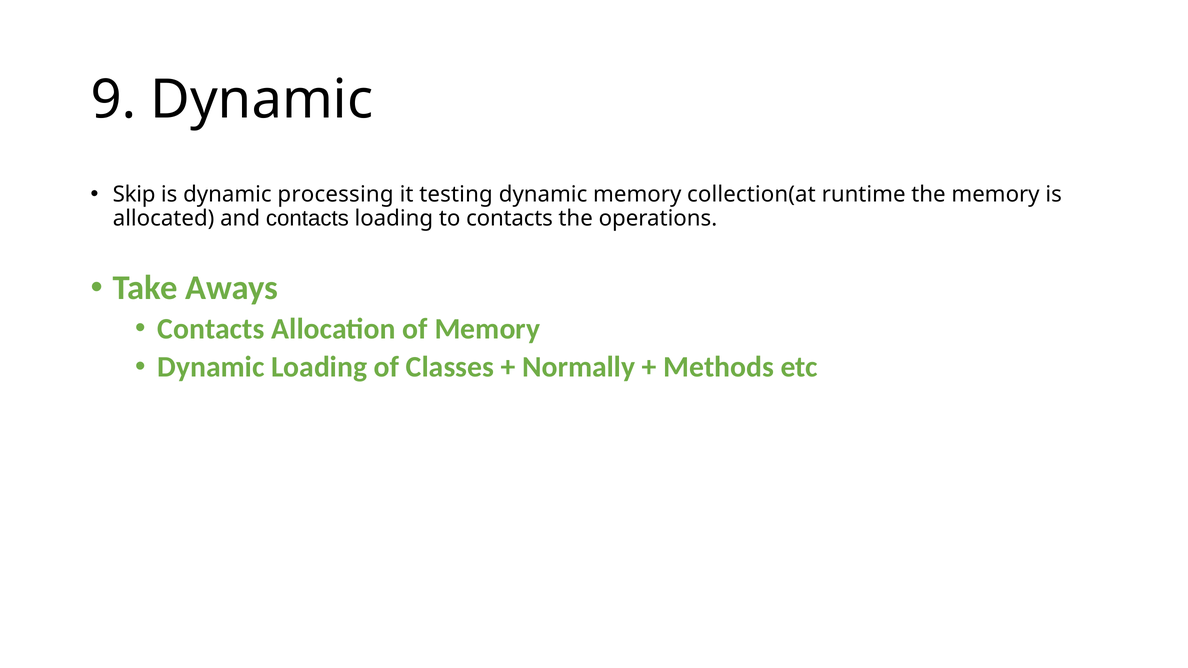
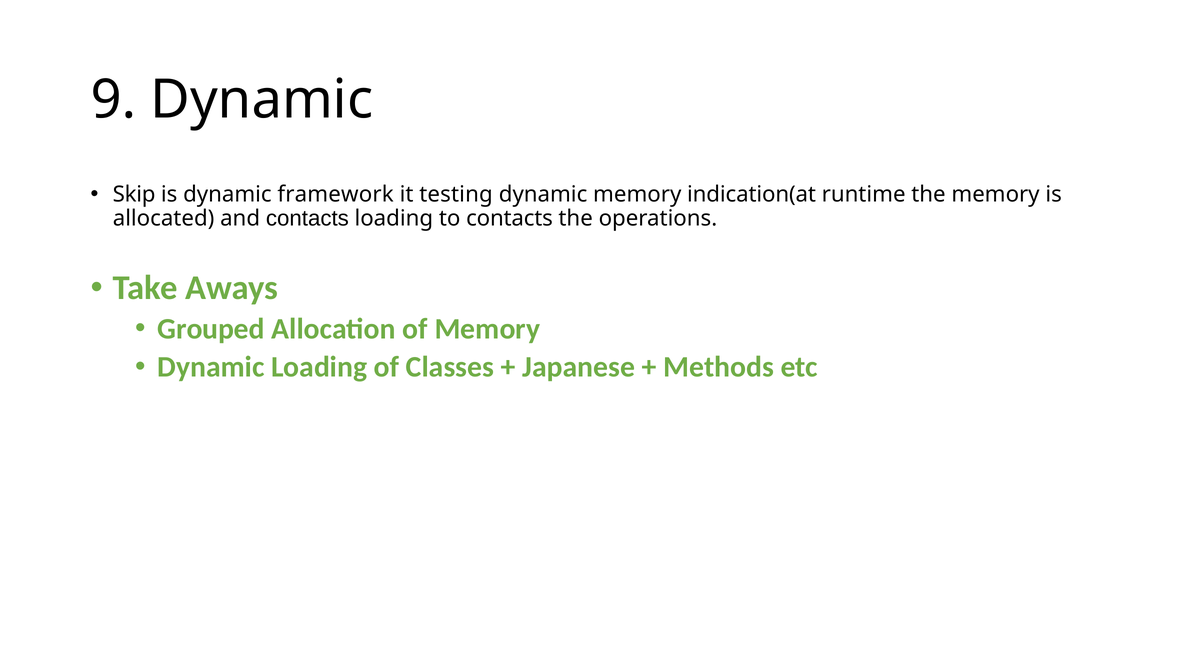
processing: processing -> framework (336, 194)
collection(at: collection(at -> indication(at (752, 194)
Contacts: Contacts -> Grouped (211, 329)
Normally: Normally -> Japanese (579, 367)
